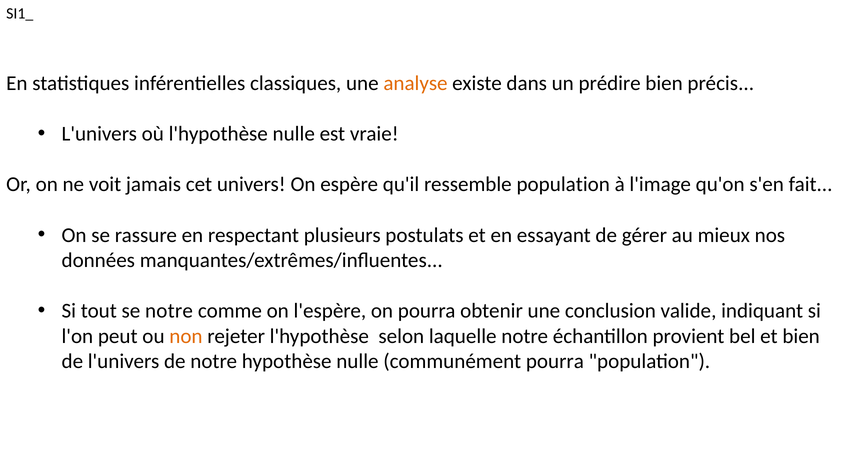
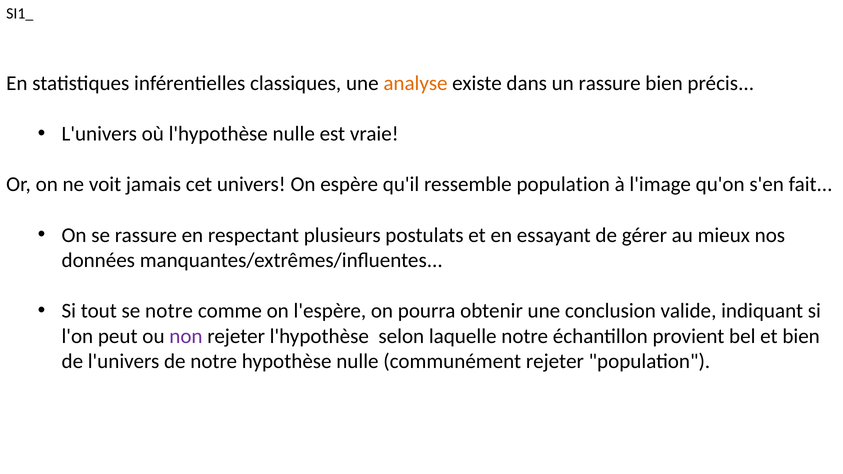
un prédire: prédire -> rassure (610, 83)
non colour: orange -> purple (186, 336)
communément pourra: pourra -> rejeter (555, 362)
